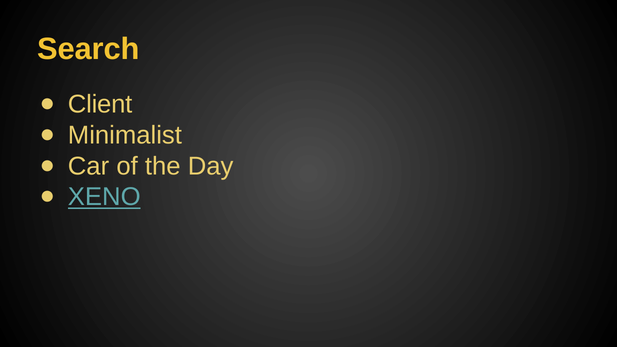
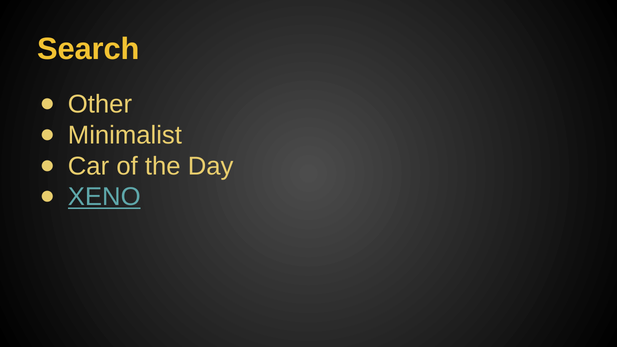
Client: Client -> Other (100, 104)
